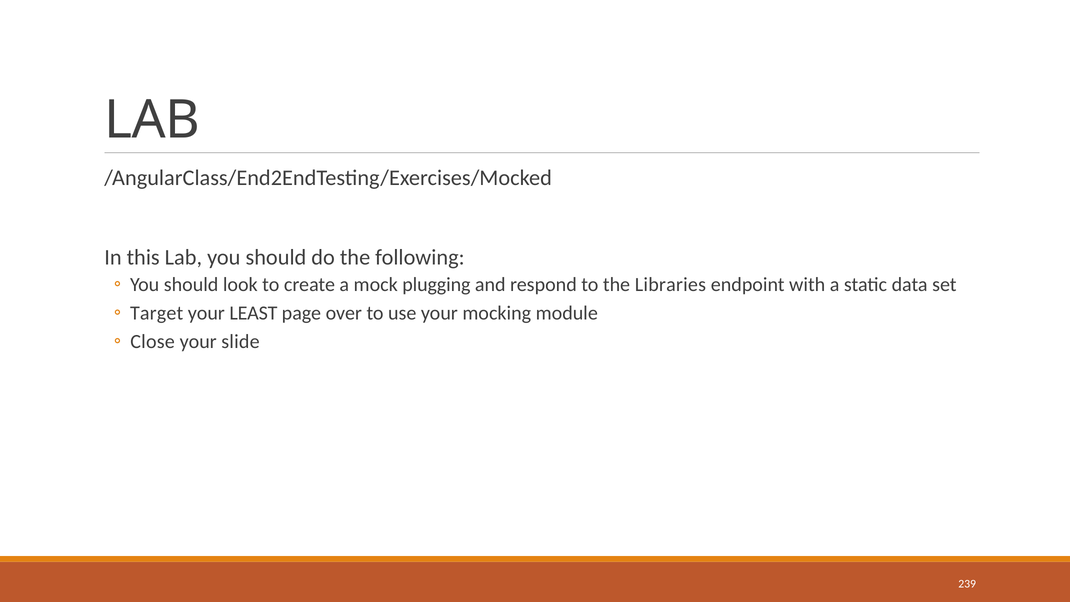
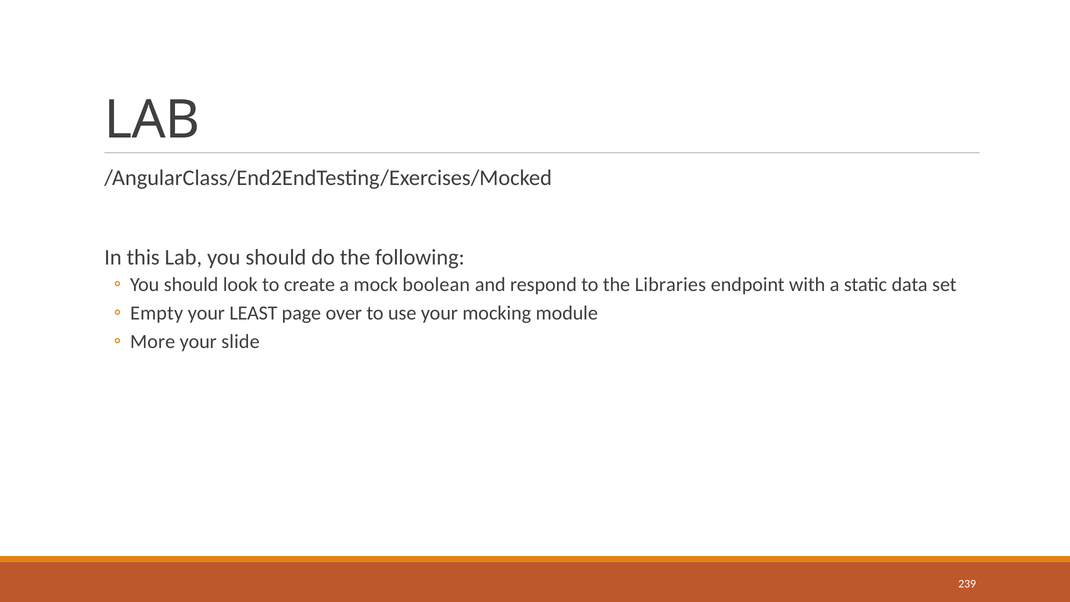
plugging: plugging -> boolean (436, 285)
Target: Target -> Empty (157, 313)
Close: Close -> More (153, 341)
